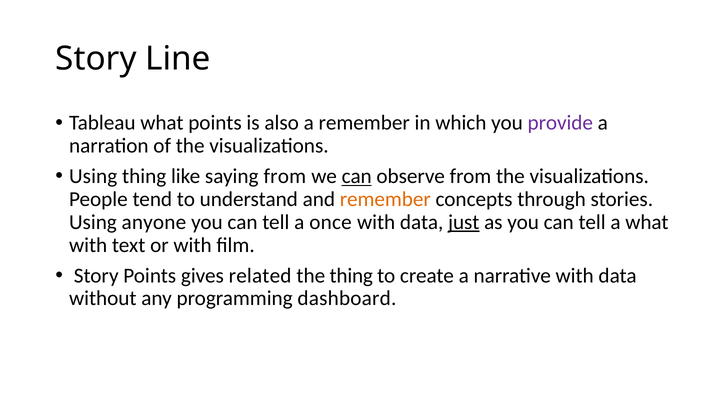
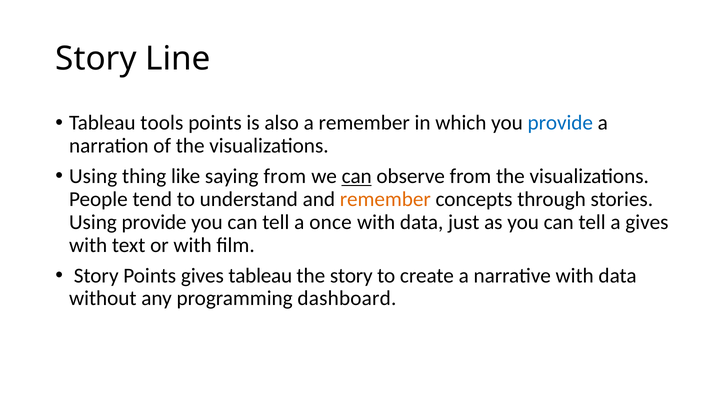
Tableau what: what -> tools (162, 123)
provide colour: purple -> blue (560, 123)
Using anyone: anyone -> provide (154, 222)
just underline: present -> none (464, 222)
a what: what -> gives (647, 222)
gives related: related -> tableau (260, 275)
the thing: thing -> story (351, 275)
